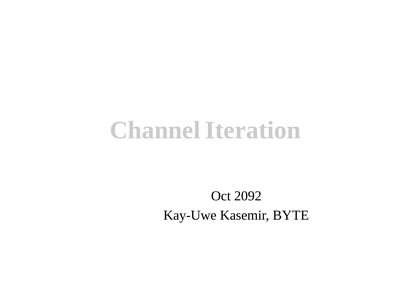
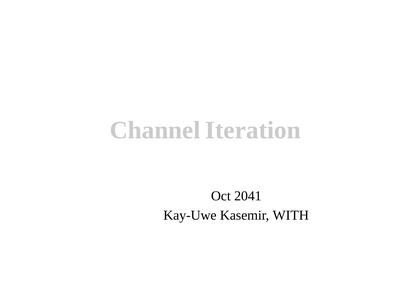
2092: 2092 -> 2041 (248, 196)
BYTE: BYTE -> WITH (291, 215)
